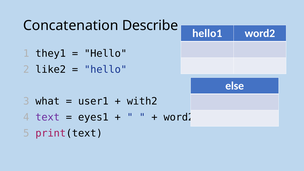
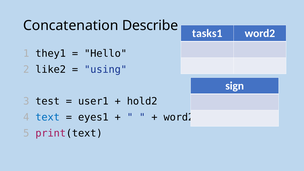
hello1: hello1 -> tasks1 (207, 33)
hello: hello -> using (106, 69)
else: else -> sign (235, 86)
what: what -> test (48, 101)
with2: with2 -> hold2 (142, 101)
text colour: purple -> blue (48, 117)
